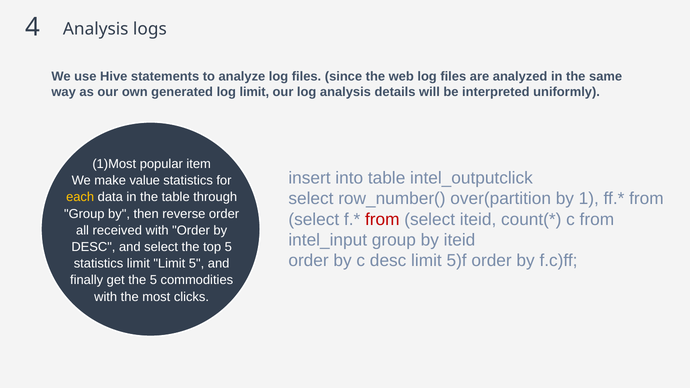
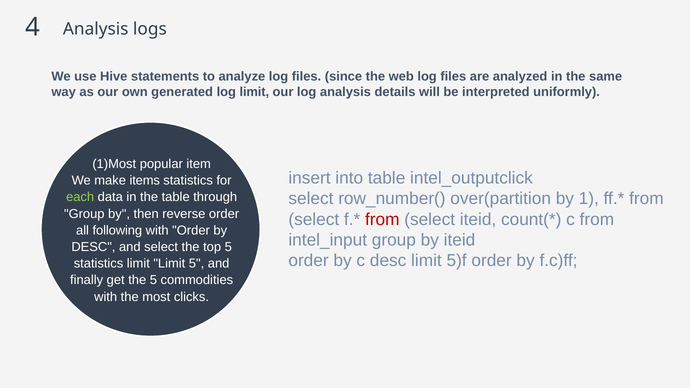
value: value -> items (145, 181)
each colour: yellow -> light green (80, 197)
received: received -> following (117, 230)
